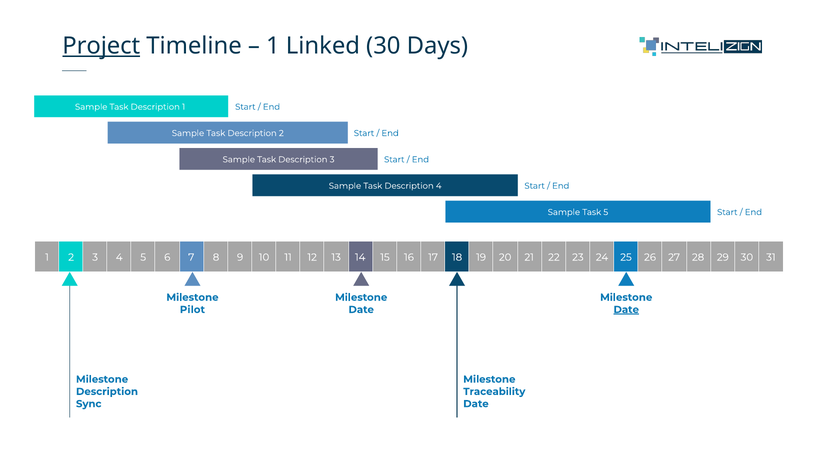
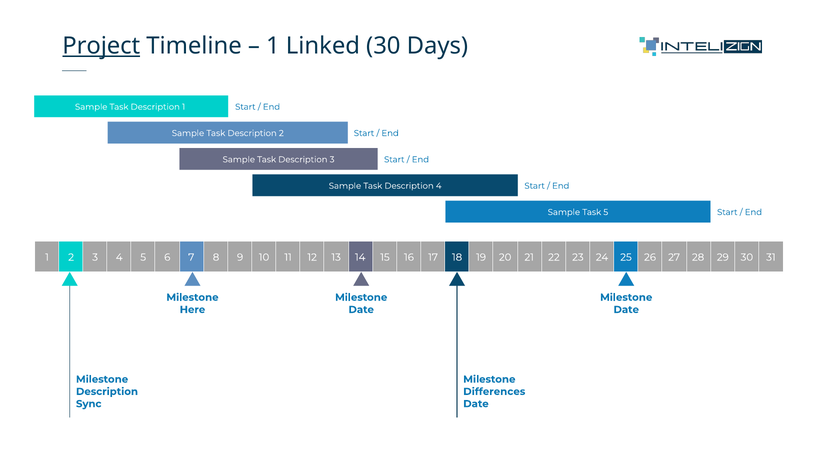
Pilot: Pilot -> Here (192, 310)
Date underline: present -> none (626, 310)
Traceability: Traceability -> Differences (494, 392)
